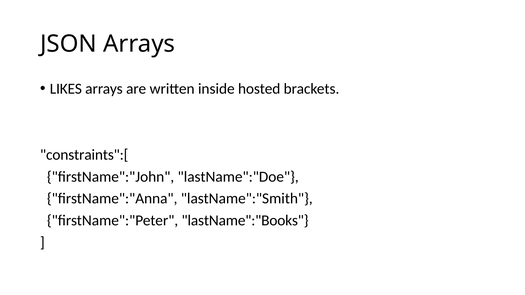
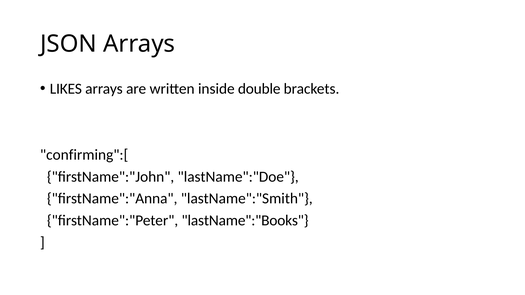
hosted: hosted -> double (259, 89)
constraints":[: constraints":[ -> confirming":[ (84, 155)
